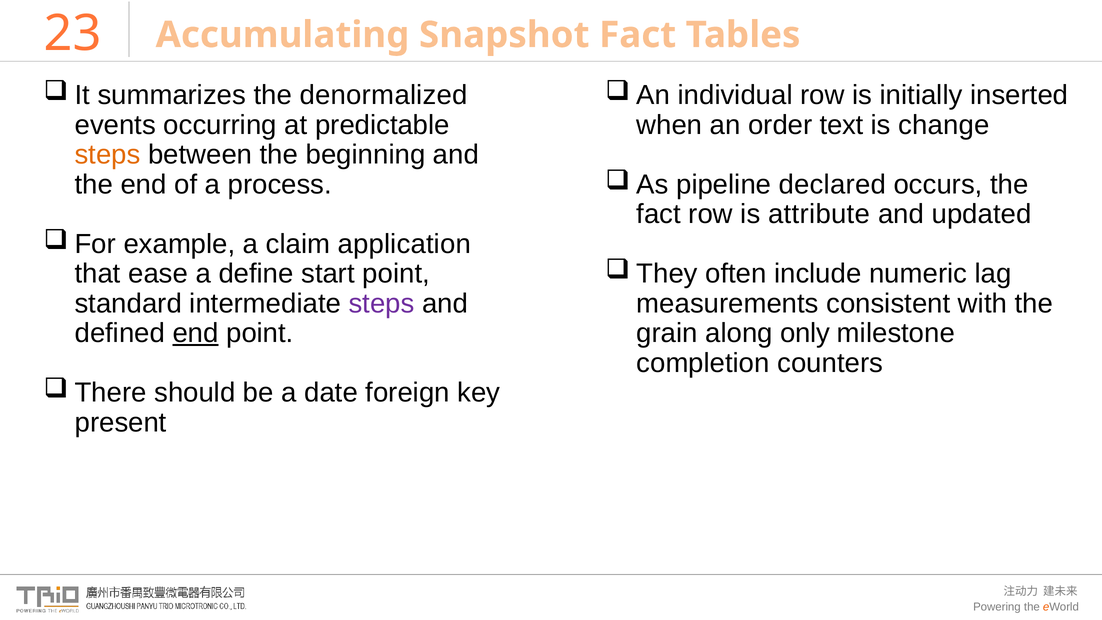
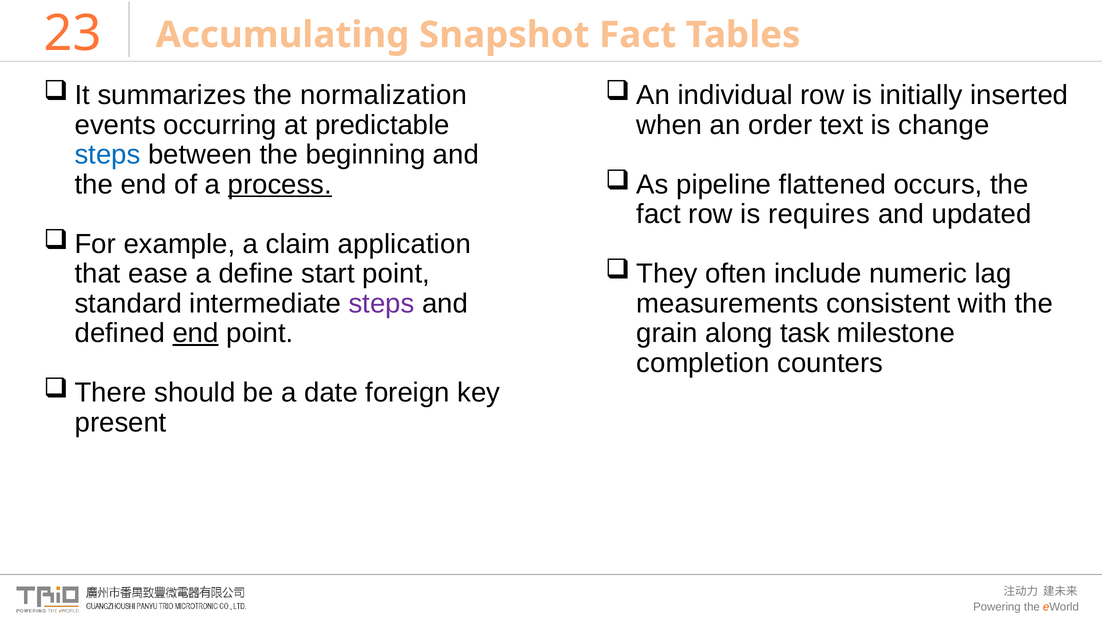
denormalized: denormalized -> normalization (384, 95)
steps colour: orange -> blue (108, 155)
declared: declared -> flattened (832, 184)
process underline: none -> present (280, 184)
attribute: attribute -> requires (819, 214)
only: only -> task (805, 333)
